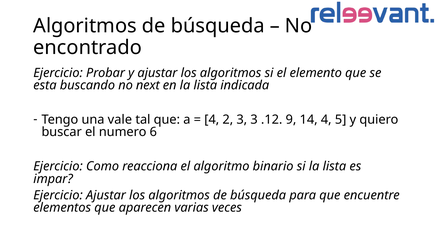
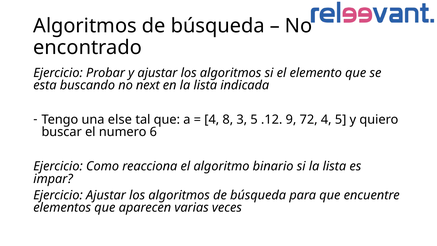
vale: vale -> else (120, 120)
2: 2 -> 8 (228, 120)
3 3: 3 -> 5 (254, 120)
14: 14 -> 72 (309, 120)
